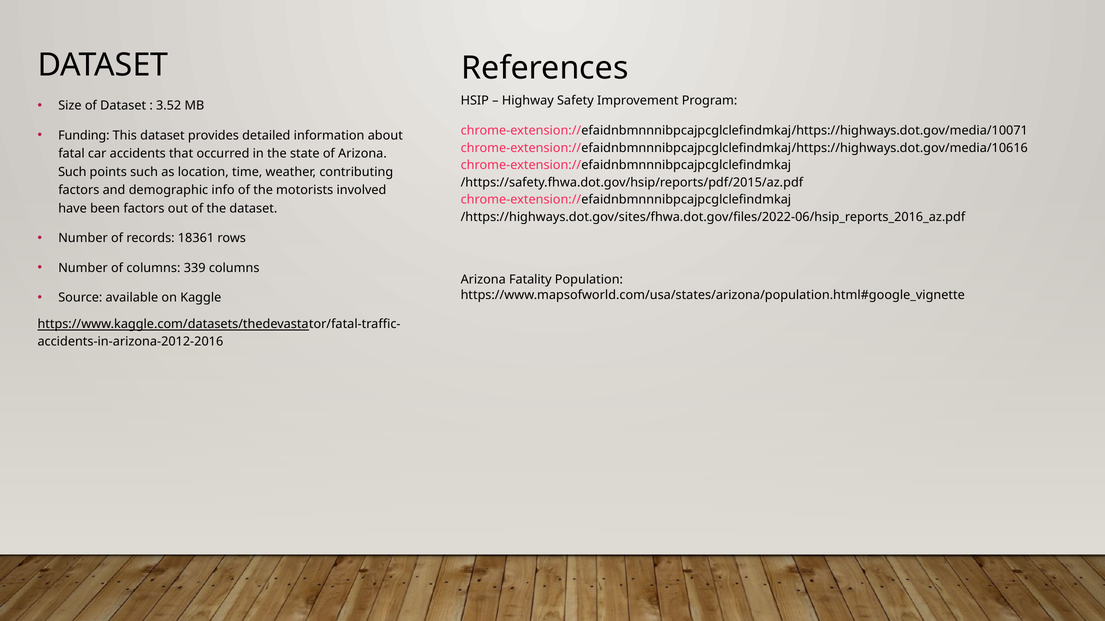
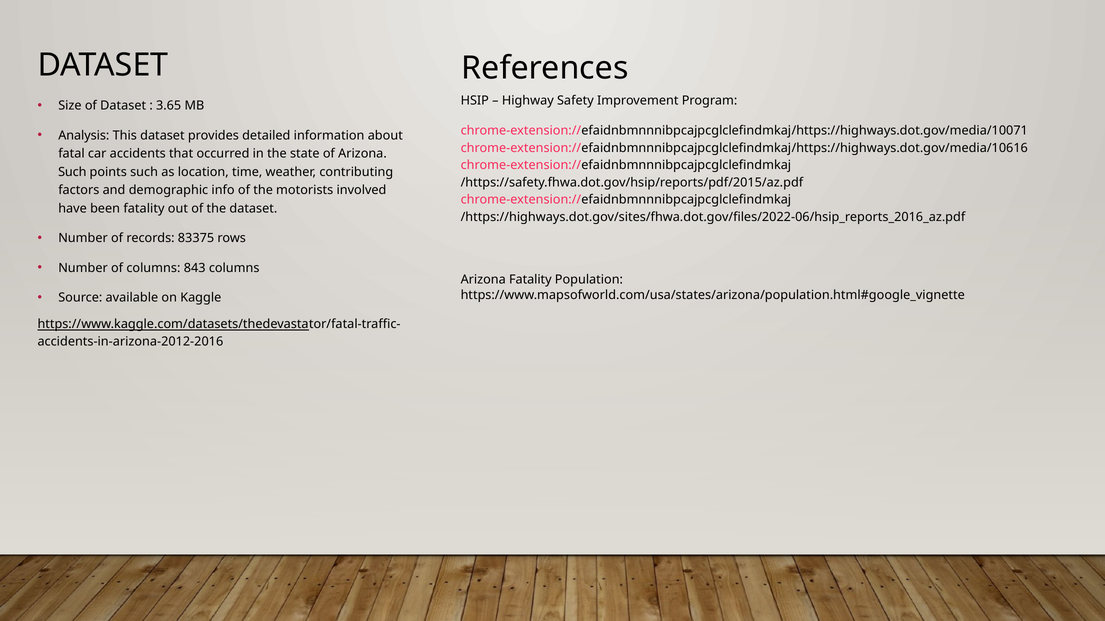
3.52: 3.52 -> 3.65 (169, 106)
Funding: Funding -> Analysis (84, 136)
been factors: factors -> fatality (144, 209)
18361: 18361 -> 83375 (196, 238)
339: 339 -> 843 (195, 268)
